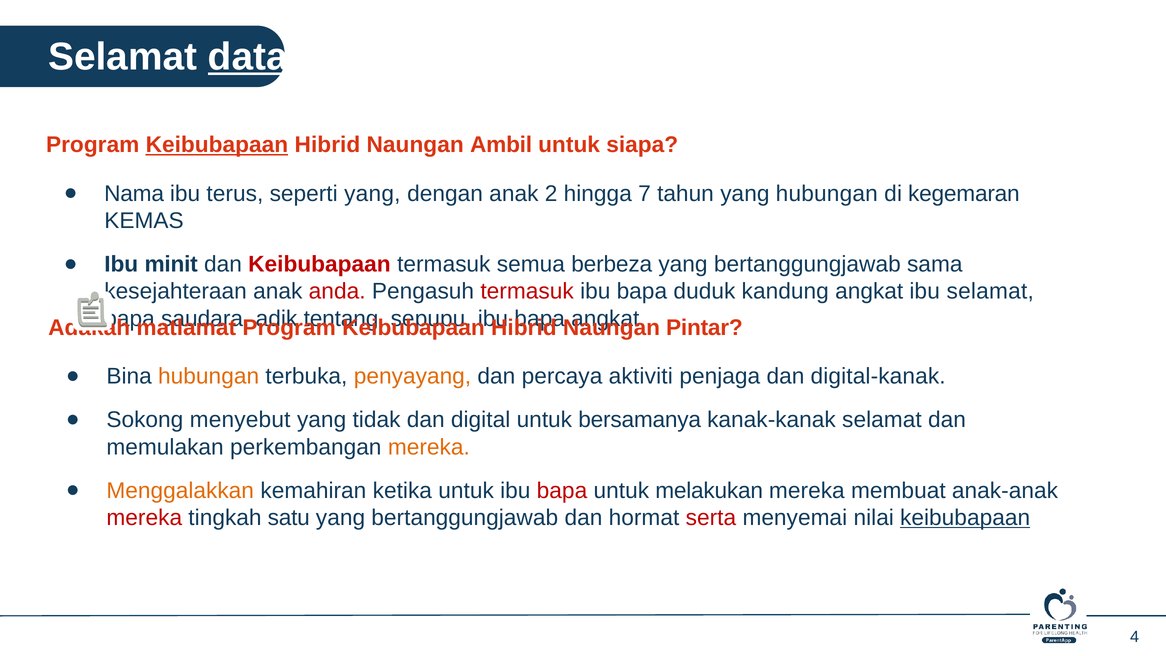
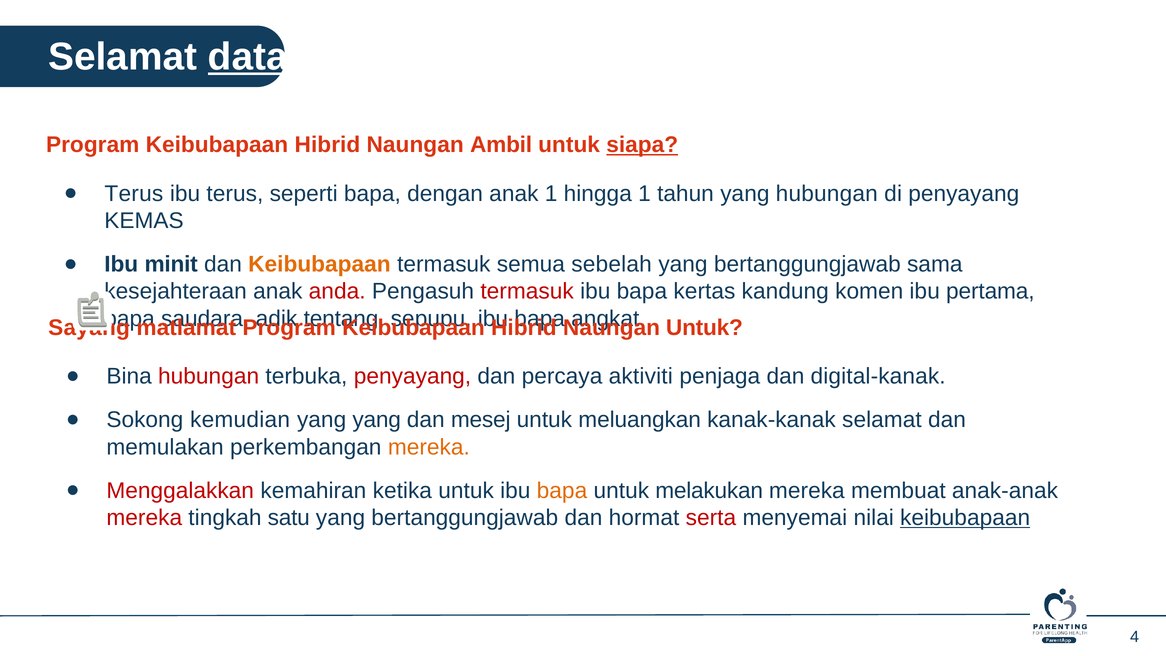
Keibubapaan underline: present -> none (217, 145)
siapa underline: none -> present (642, 145)
Nama: Nama -> Terus (134, 194)
seperti yang: yang -> bapa (372, 194)
anak 2: 2 -> 1 (551, 194)
hingga 7: 7 -> 1 (644, 194)
di kegemaran: kegemaran -> penyayang (964, 194)
Keibubapaan colour: red -> orange (319, 264)
berbeza: berbeza -> sebelah (612, 264)
duduk: duduk -> kertas (704, 291)
kandung angkat: angkat -> komen (869, 291)
ibu selamat: selamat -> pertama (990, 291)
Adakah: Adakah -> Sayang (89, 328)
Pintar: Pintar -> Untuk (704, 328)
hubungan colour: orange -> red (209, 376)
penyayang colour: orange -> red (413, 376)
menyebut: menyebut -> kemudian (240, 420)
yang tidak: tidak -> yang (377, 420)
digital: digital -> mesej (481, 420)
bersamanya: bersamanya -> meluangkan (640, 420)
Menggalakkan colour: orange -> red (180, 490)
bapa colour: red -> orange (562, 490)
